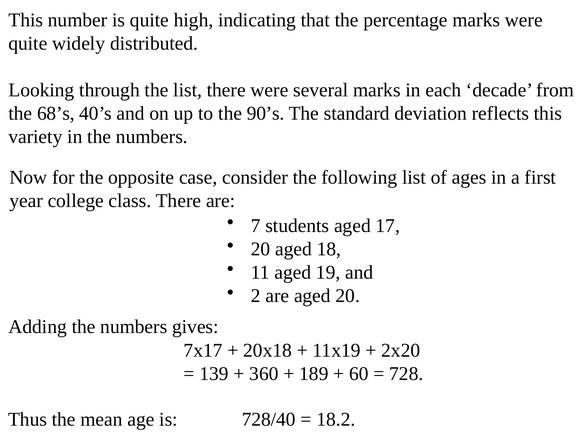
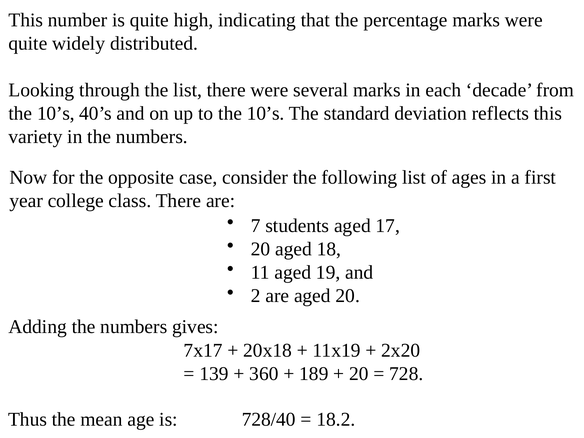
68’s: 68’s -> 10’s (56, 114)
to the 90’s: 90’s -> 10’s (266, 114)
60: 60 -> 20 (359, 374)
